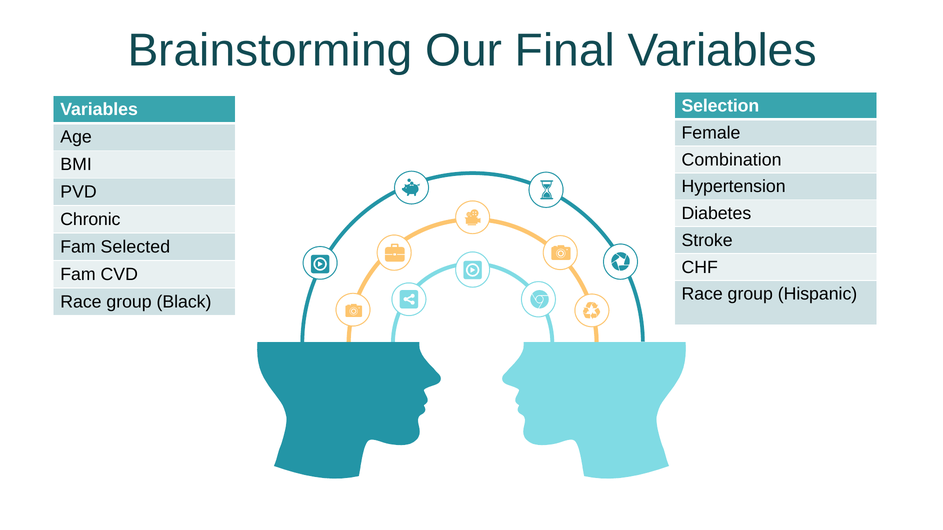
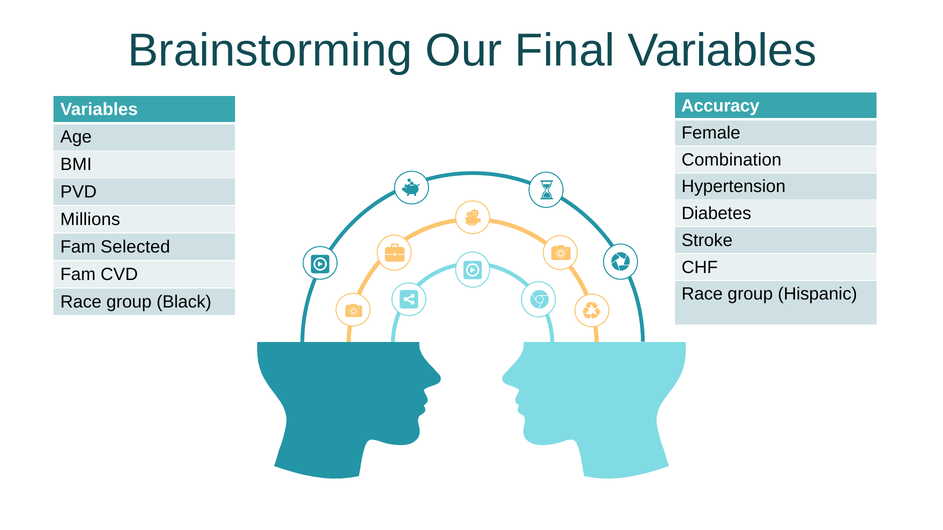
Selection: Selection -> Accuracy (720, 106)
Chronic: Chronic -> Millions (90, 220)
